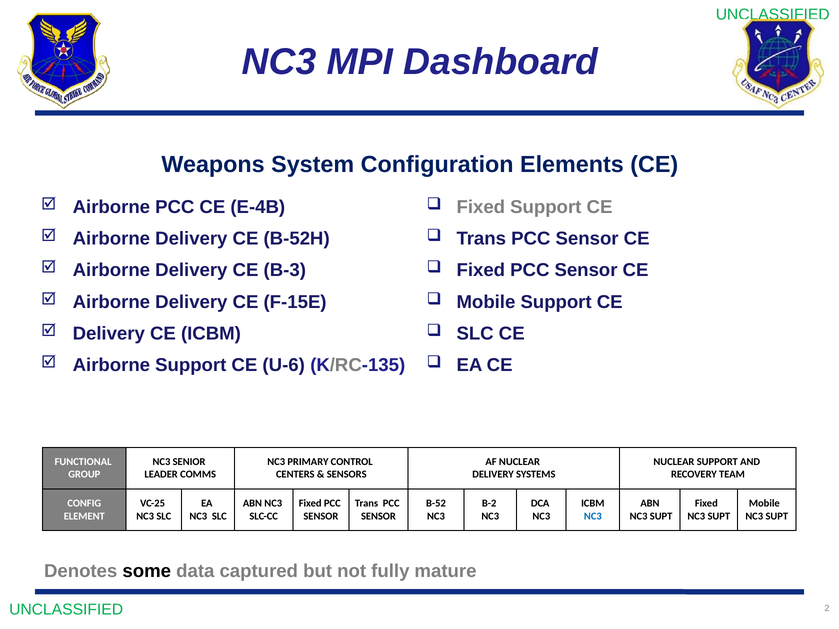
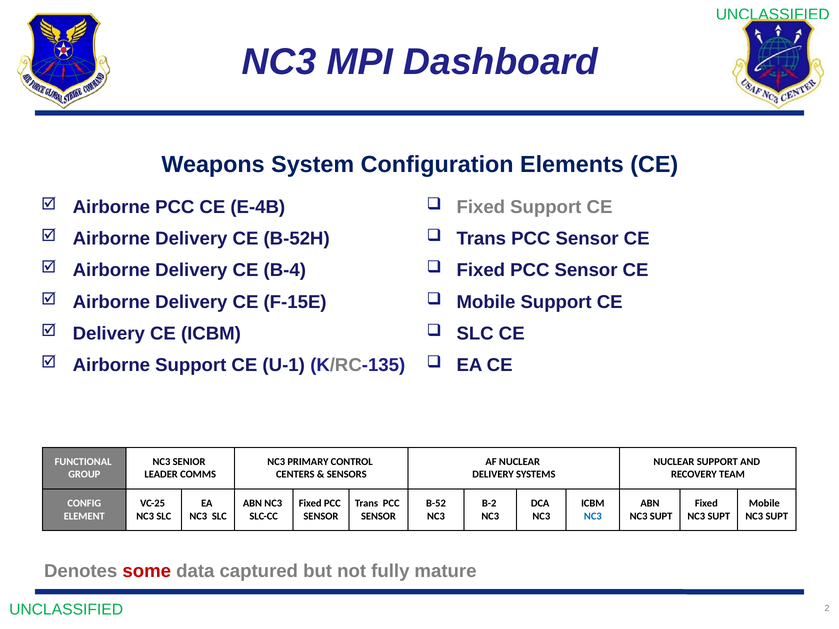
B-3: B-3 -> B-4 (285, 270)
U-6: U-6 -> U-1 (284, 365)
some colour: black -> red (147, 571)
